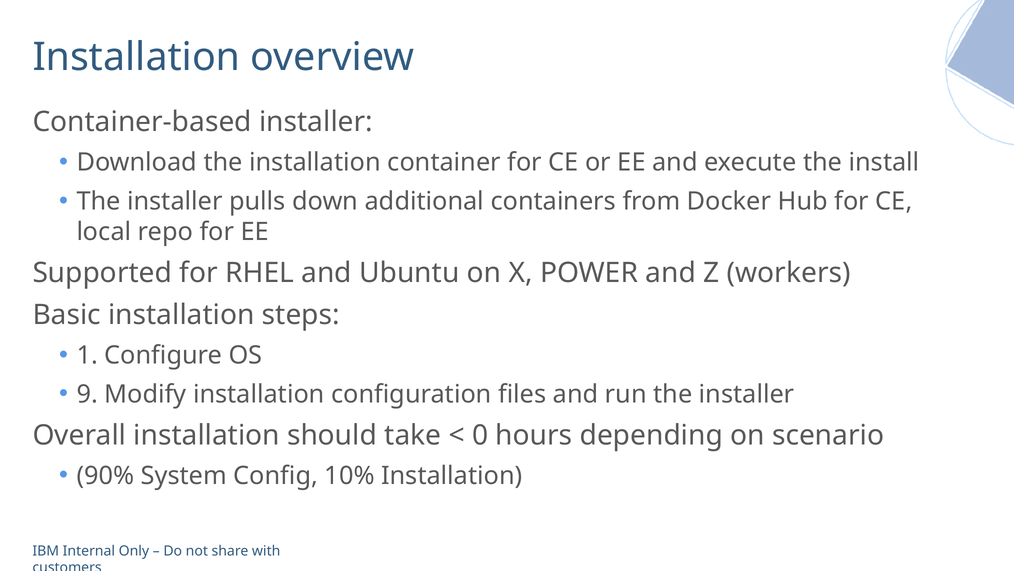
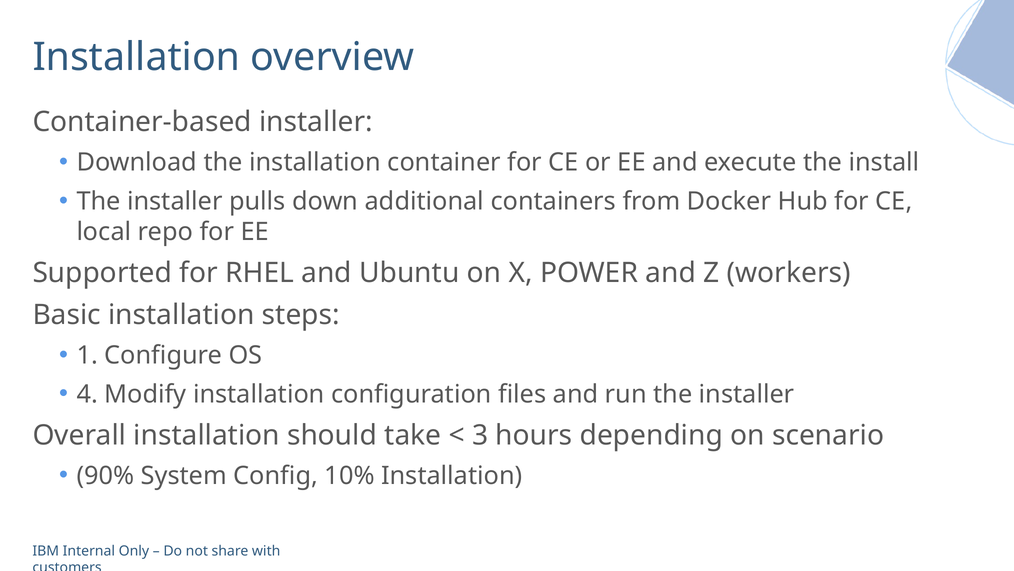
9: 9 -> 4 (87, 394)
0: 0 -> 3 (480, 435)
